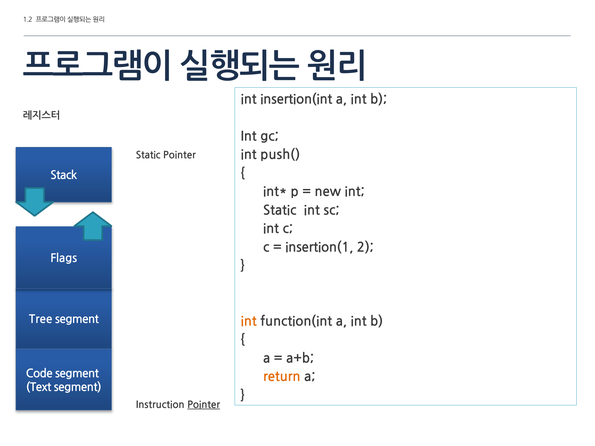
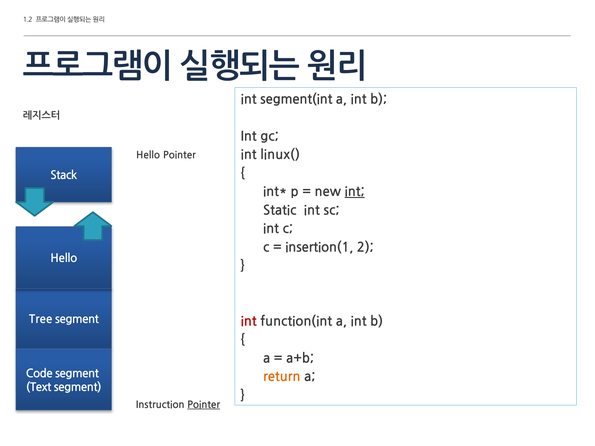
insertion(int: insertion(int -> segment(int (296, 99)
push(: push( -> linux( (280, 155)
Static: Static -> Hello (148, 155)
int underline: none -> present (355, 192)
Flags: Flags -> Hello (64, 259)
int colour: orange -> red (249, 322)
